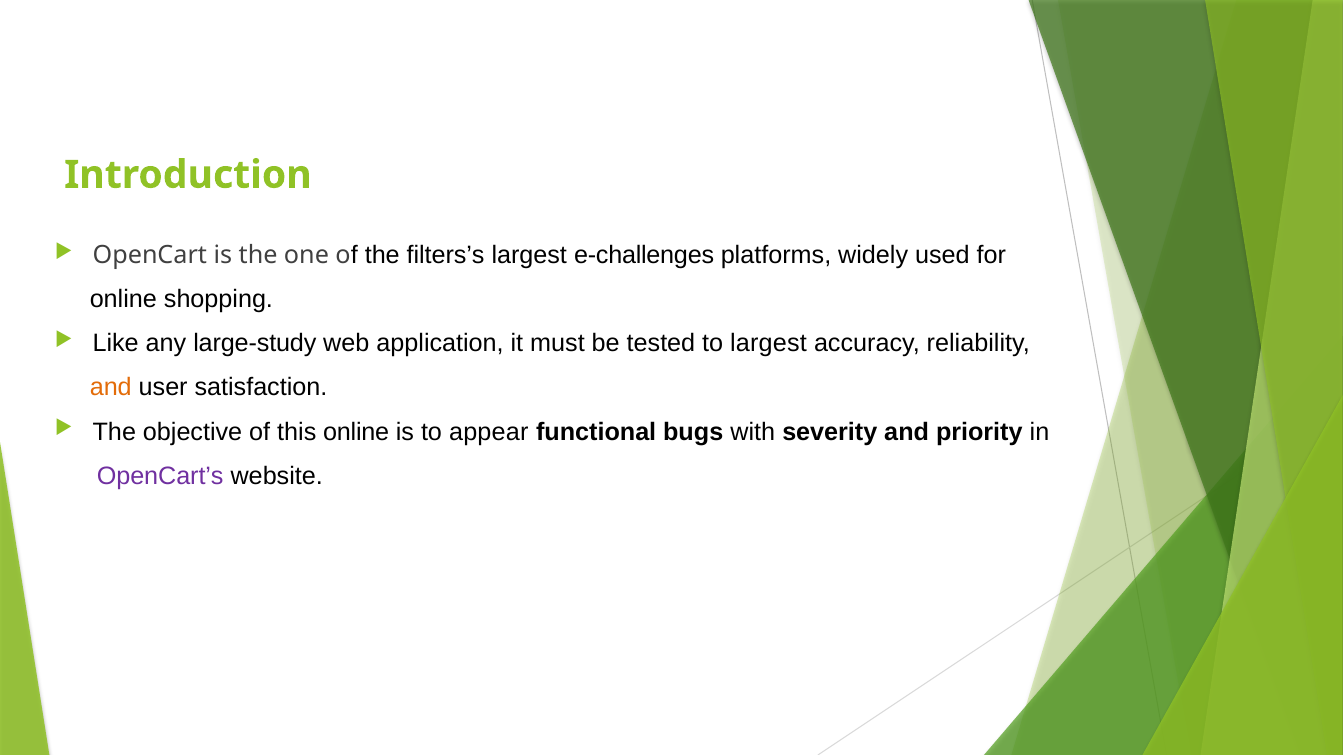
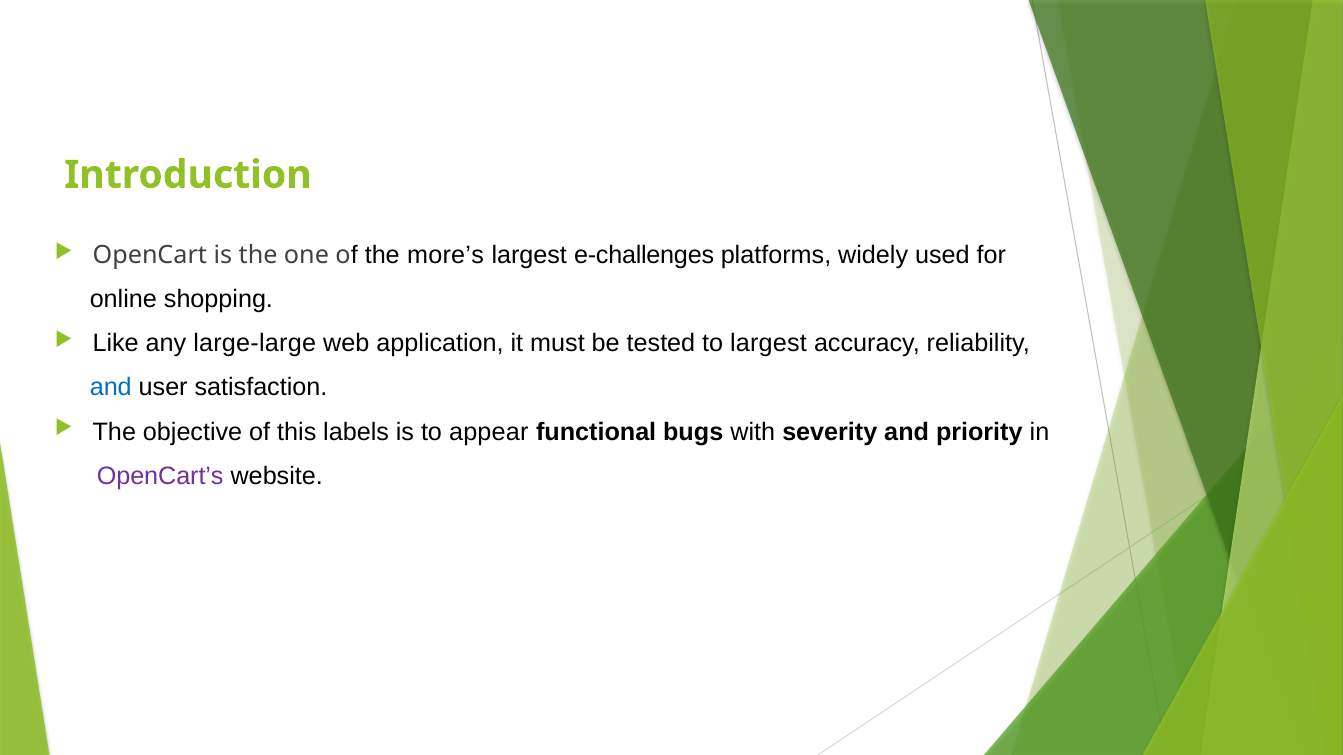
filters’s: filters’s -> more’s (445, 255)
large-study: large-study -> large-large (255, 344)
and colour: orange -> blue (111, 388)
this online: online -> labels (356, 432)
